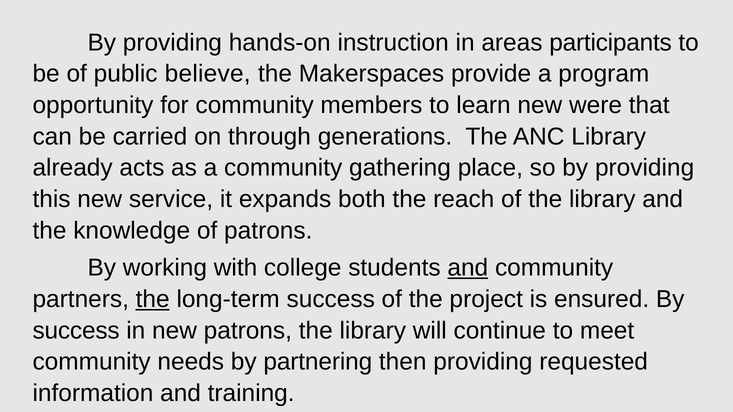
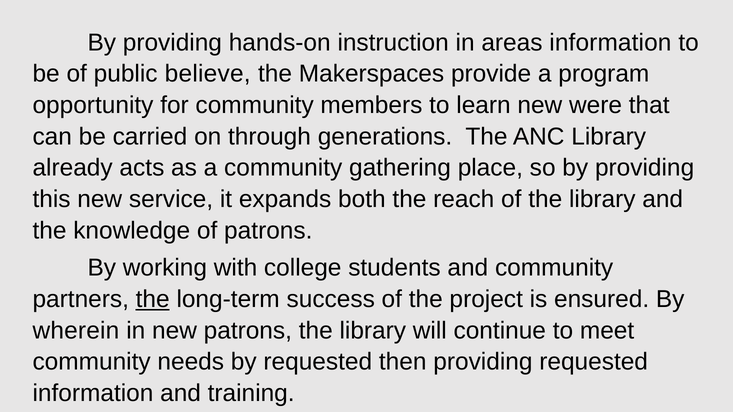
areas participants: participants -> information (610, 42)
and underline: present -> none (468, 268)
success: success -> wherein (76, 331)
by partnering: partnering -> requested (318, 362)
